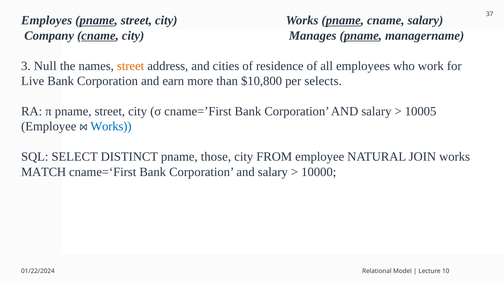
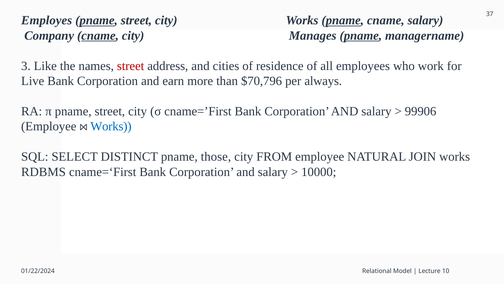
Null: Null -> Like (45, 66)
street colour: orange -> red (131, 66)
$10,800: $10,800 -> $70,796 (262, 81)
selects: selects -> always (323, 81)
10005: 10005 -> 99906 (421, 111)
MATCH: MATCH -> RDBMS (43, 172)
